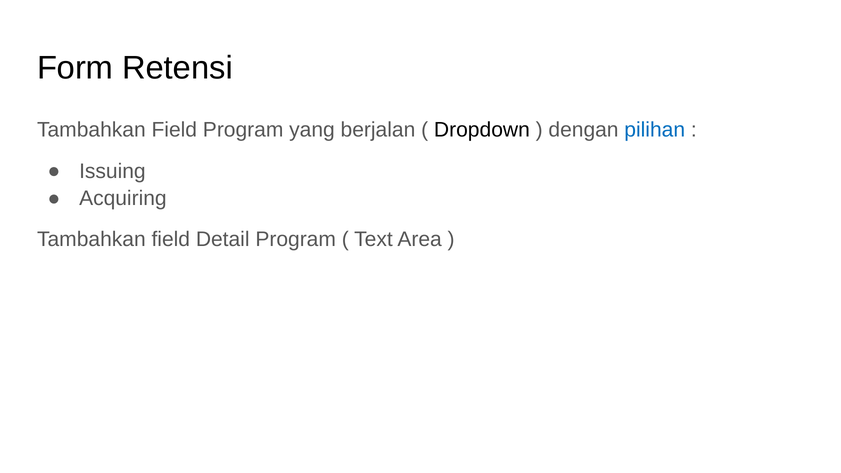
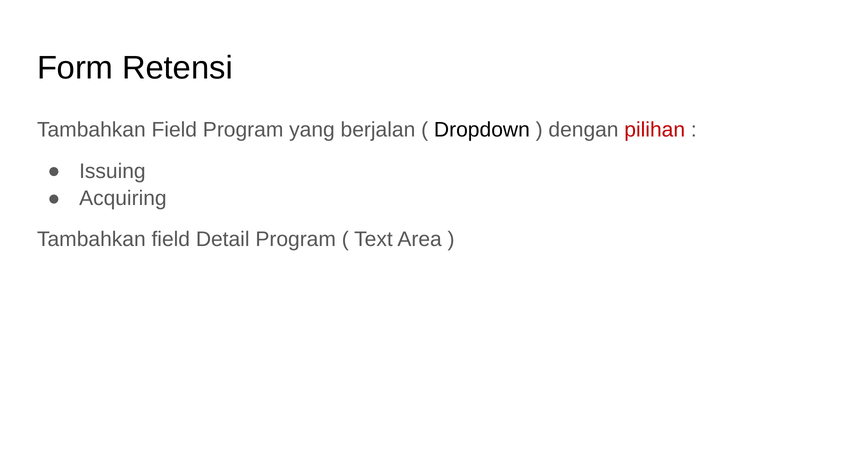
pilihan colour: blue -> red (655, 130)
